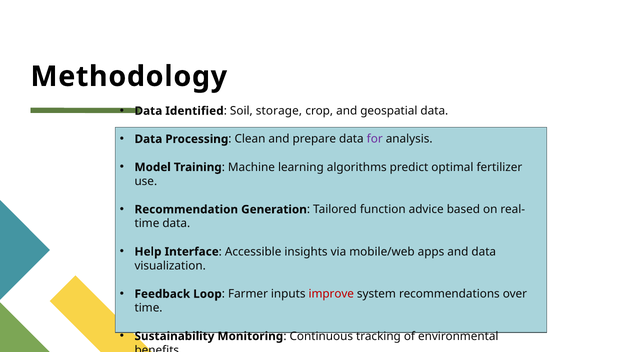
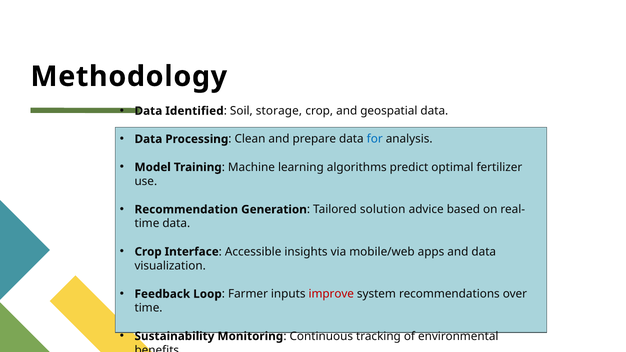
for colour: purple -> blue (375, 139)
function: function -> solution (383, 210)
Help: Help -> Crop (148, 252)
